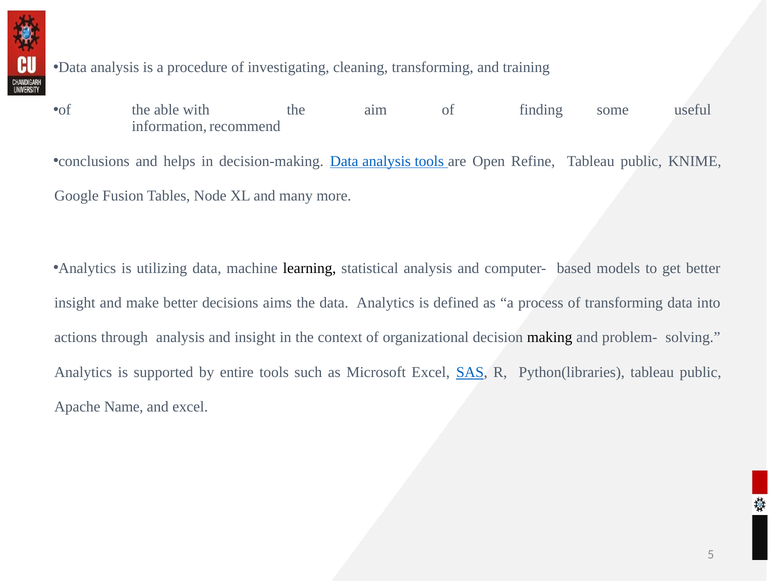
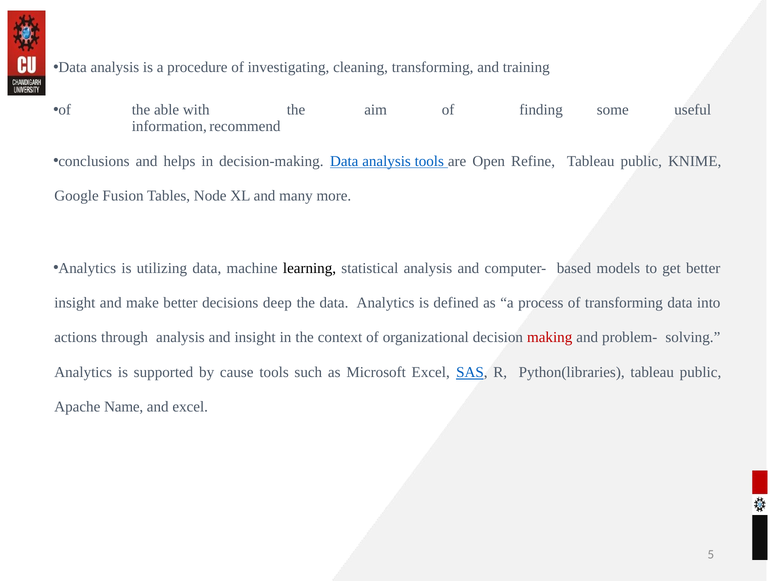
aims: aims -> deep (277, 303)
making colour: black -> red (550, 338)
entire: entire -> cause (237, 372)
